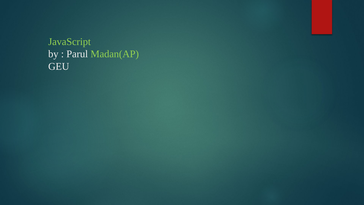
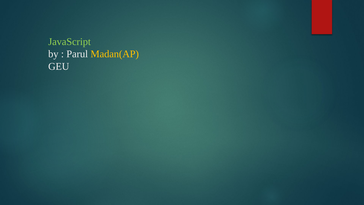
Madan(AP colour: light green -> yellow (115, 54)
